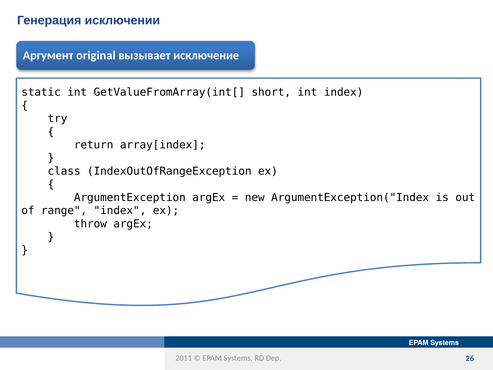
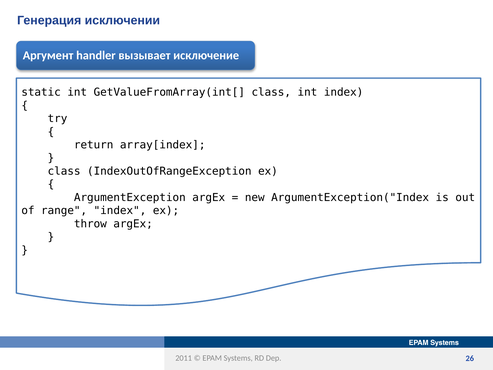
original: original -> handler (96, 55)
GetValueFromArray(int[ short: short -> class (271, 92)
